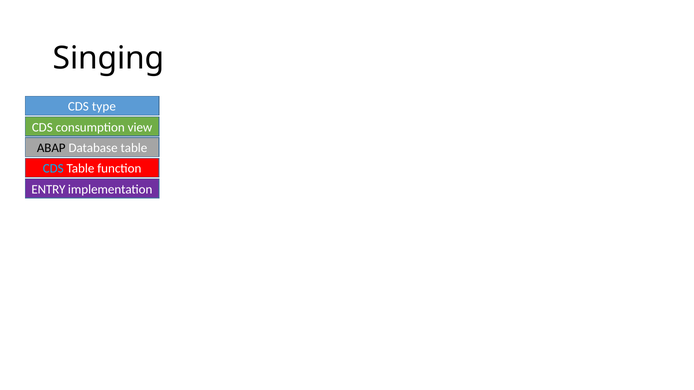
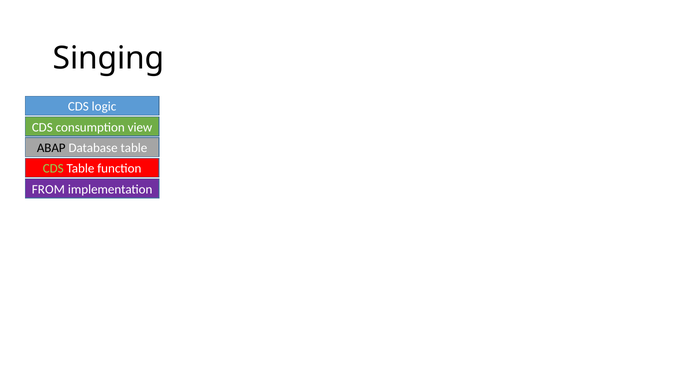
type: type -> logic (104, 107)
CDS colour: light blue -> light green (53, 169)
ENTRY: ENTRY -> FROM (48, 189)
